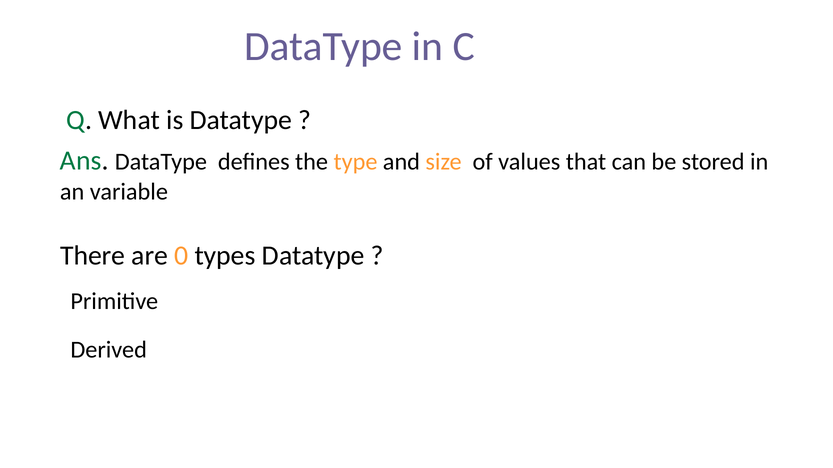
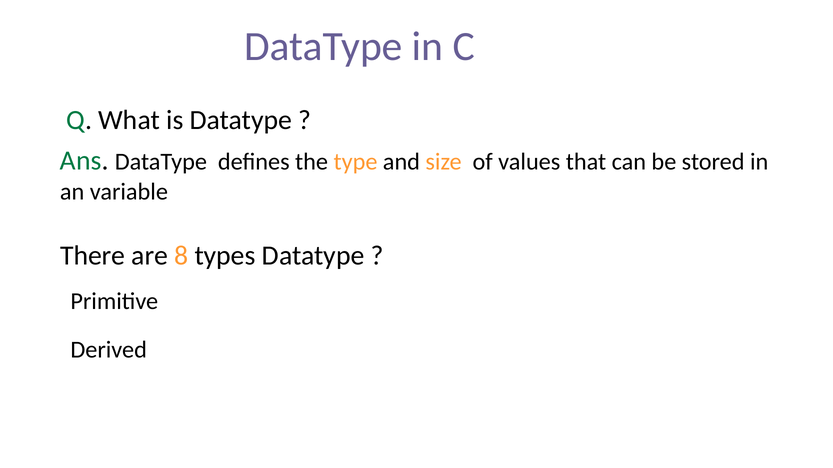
0: 0 -> 8 (181, 256)
